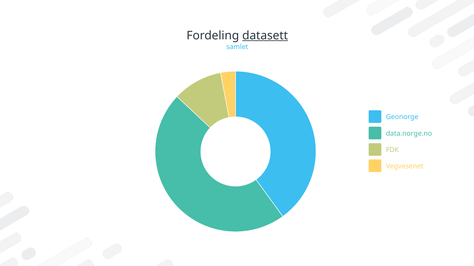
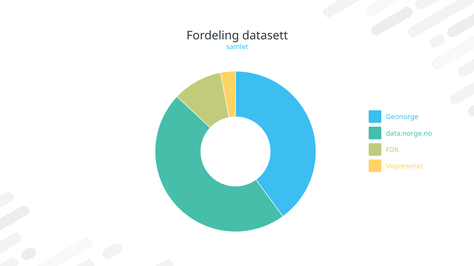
datasett underline: present -> none (265, 36)
